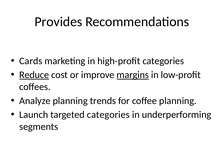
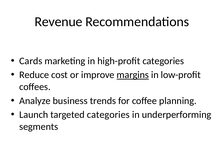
Provides: Provides -> Revenue (59, 22)
Reduce underline: present -> none (34, 75)
Analyze planning: planning -> business (70, 101)
